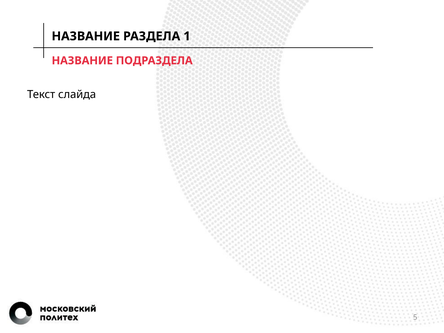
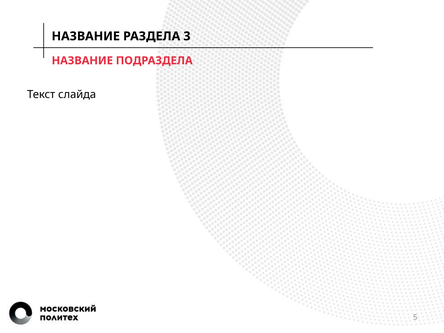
1: 1 -> 3 (187, 36)
